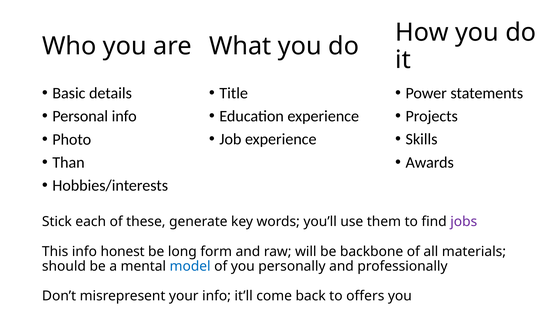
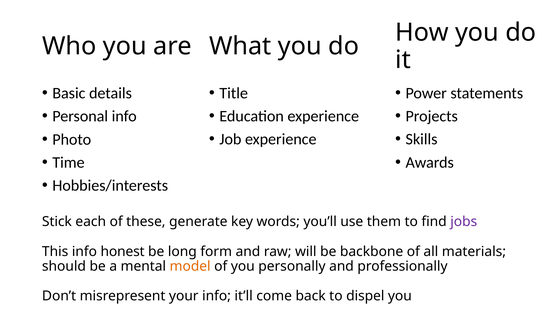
Than: Than -> Time (68, 162)
model colour: blue -> orange (190, 266)
offers: offers -> dispel (365, 296)
